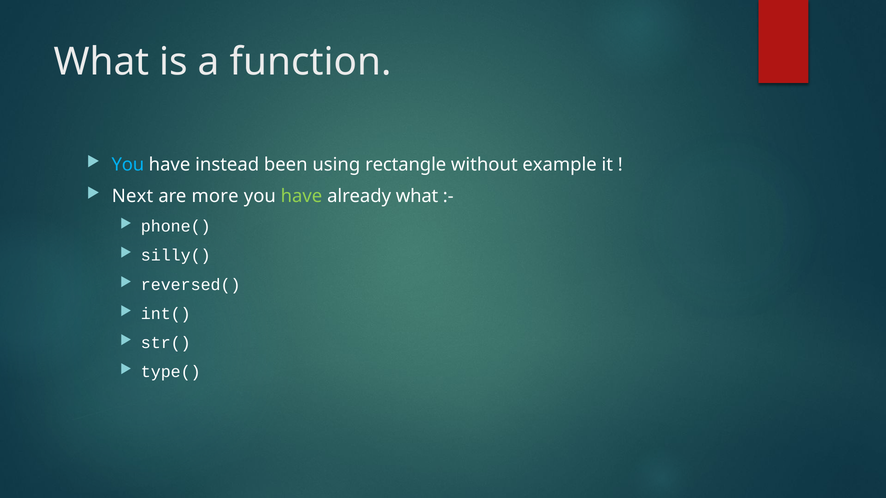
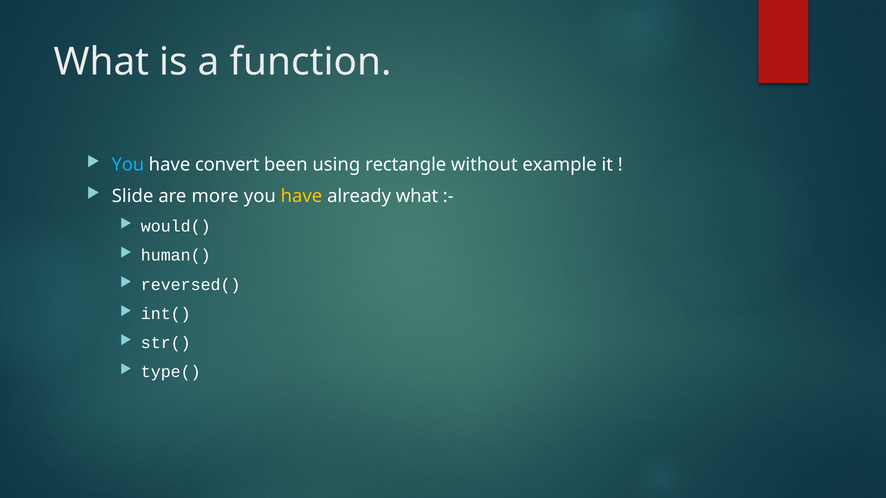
instead: instead -> convert (227, 165)
Next: Next -> Slide (133, 196)
have colour: light green -> yellow (301, 196)
phone(: phone( -> would( (176, 226)
silly(: silly( -> human( (176, 256)
